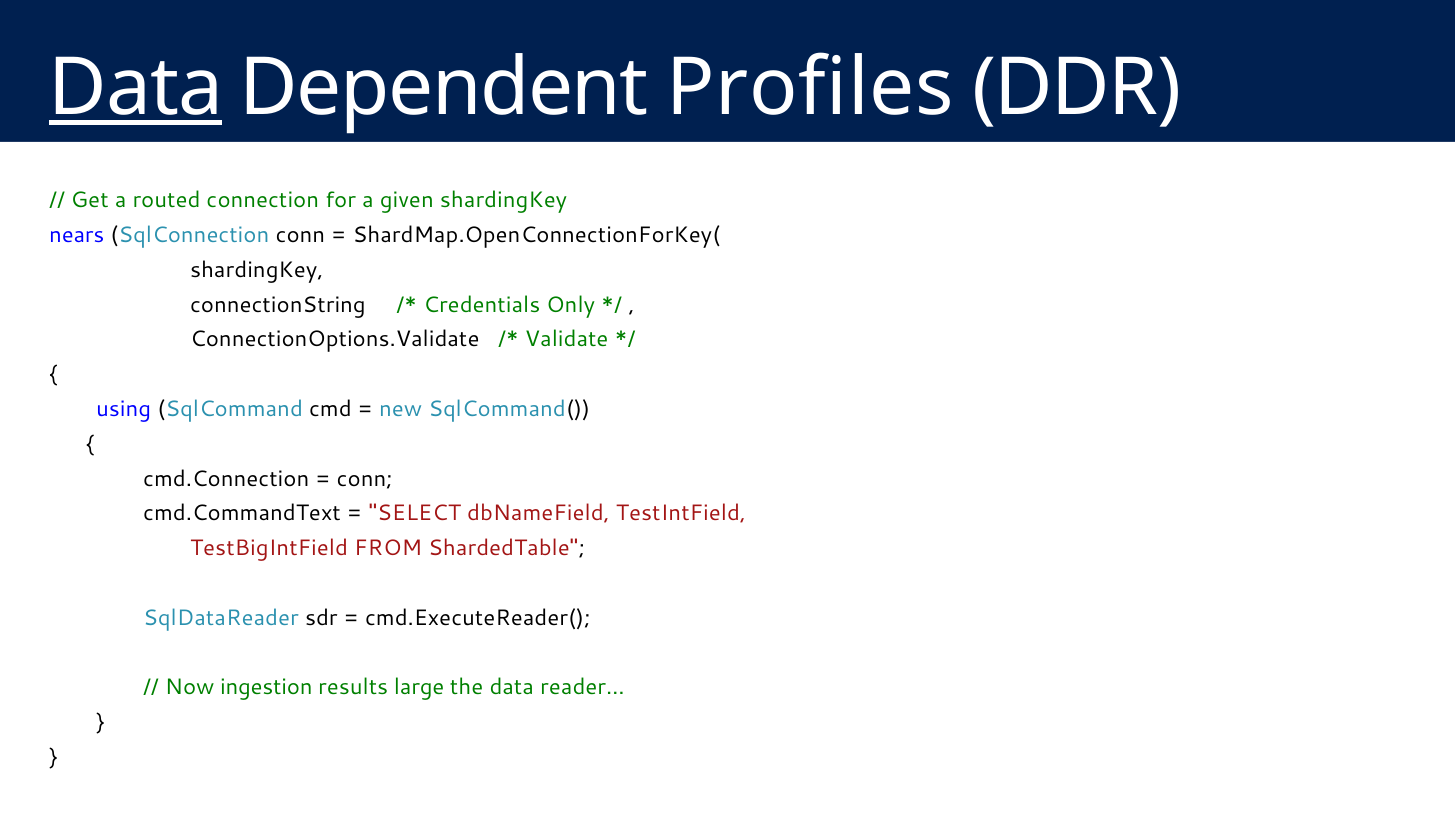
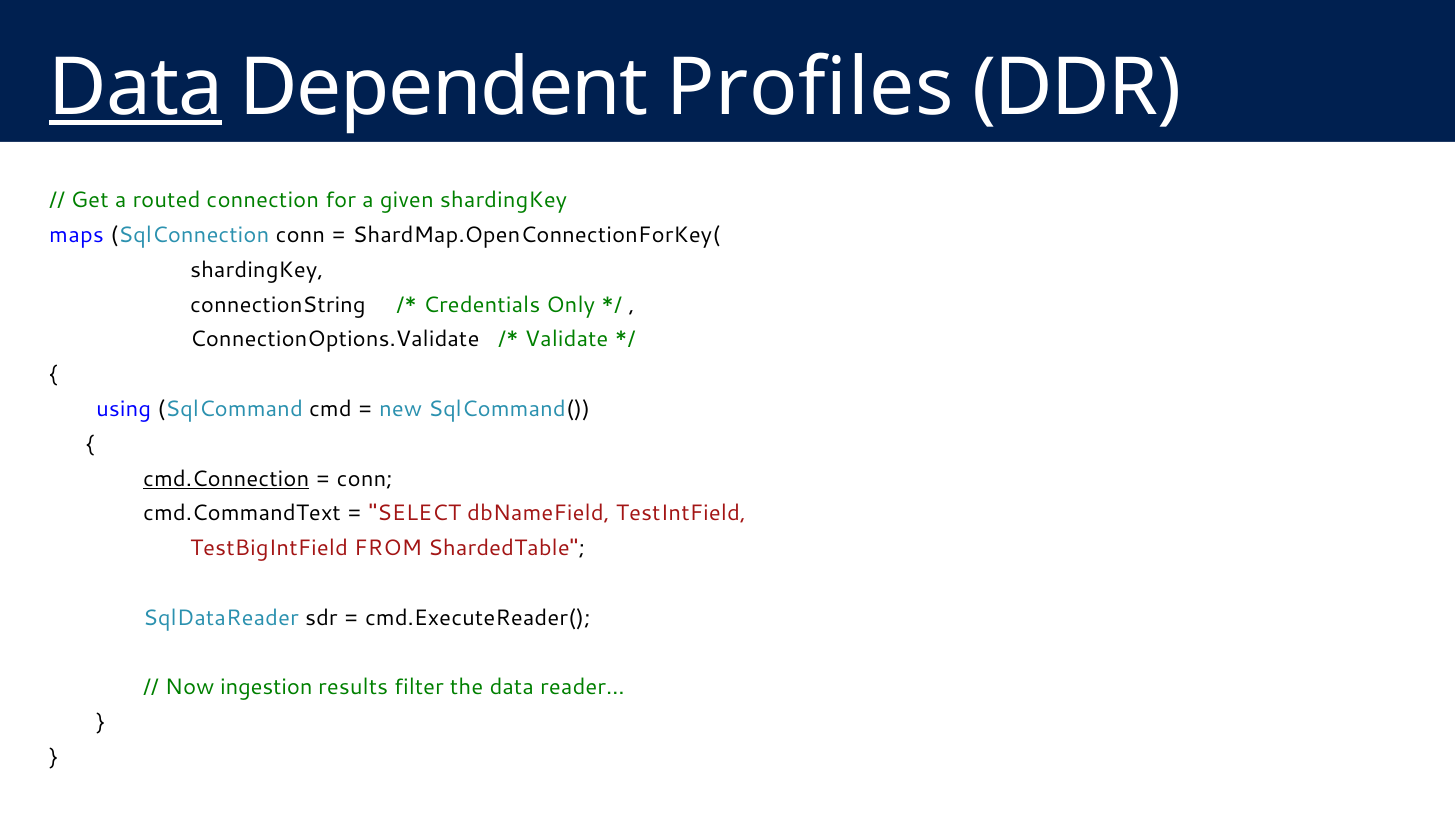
nears: nears -> maps (77, 235)
cmd.Connection underline: none -> present (226, 479)
large: large -> filter (419, 688)
